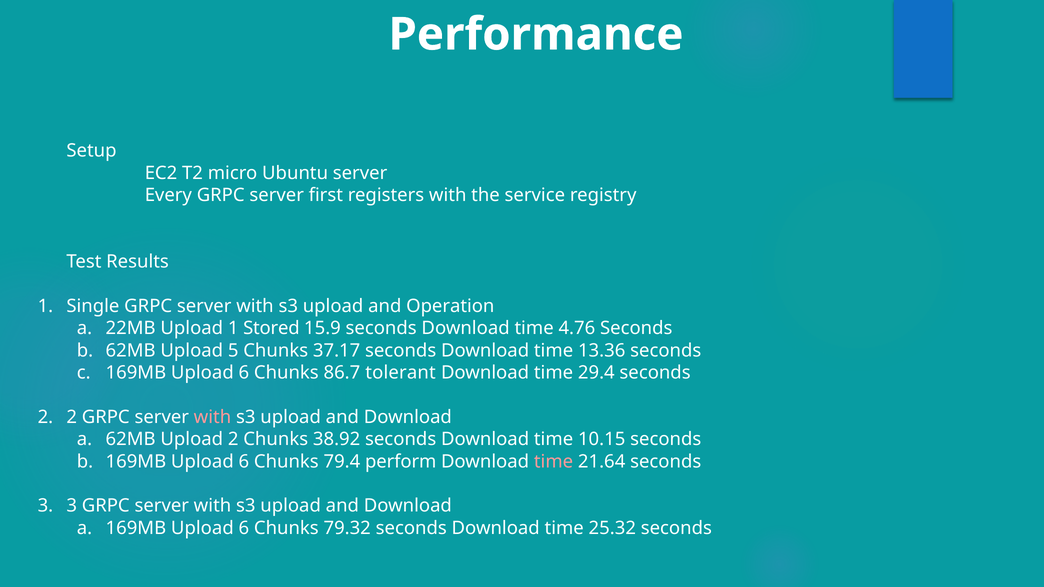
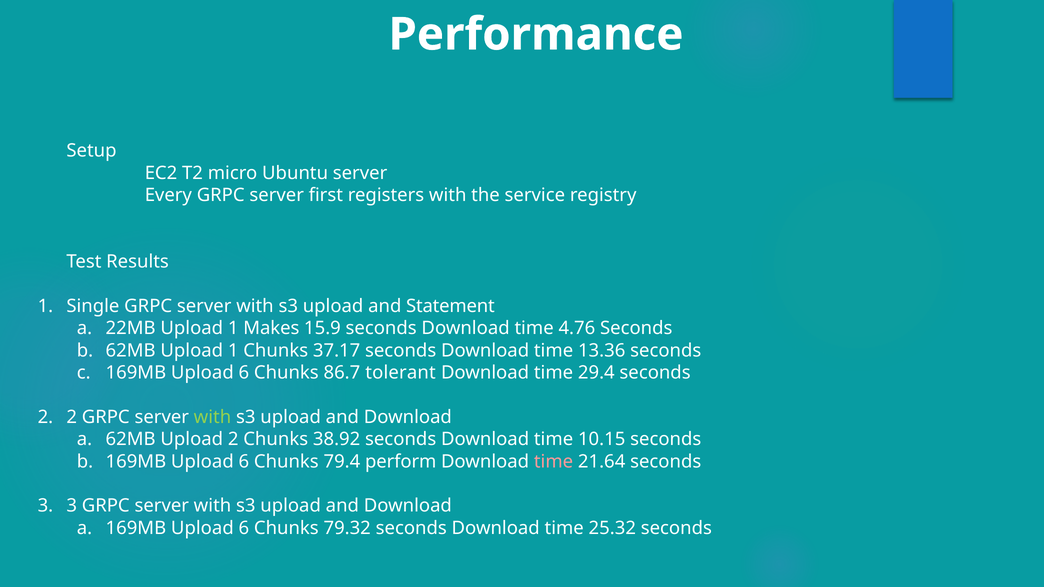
Operation: Operation -> Statement (450, 306)
Stored: Stored -> Makes (271, 328)
62MB Upload 5: 5 -> 1 (233, 351)
with colour: pink -> light green (212, 417)
